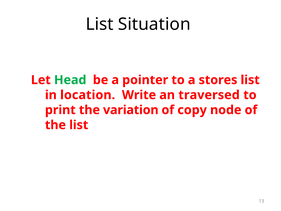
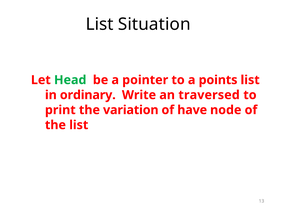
stores: stores -> points (218, 80)
location: location -> ordinary (88, 95)
copy: copy -> have (192, 110)
